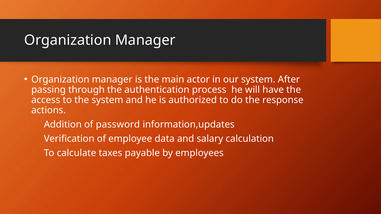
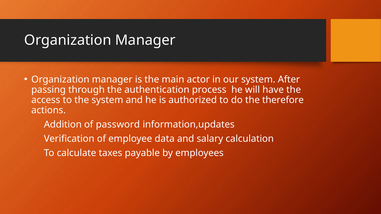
response: response -> therefore (283, 100)
